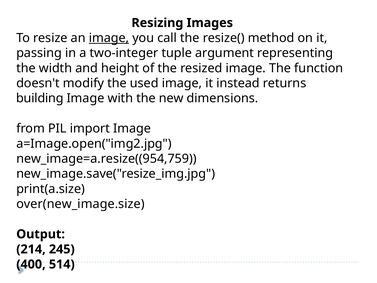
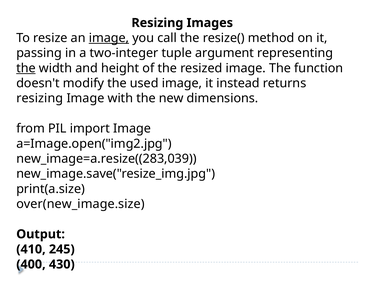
the underline: none -> present (26, 68)
building: building -> resizing (40, 98)
new_image=a.resize((954,759: new_image=a.resize((954,759 -> new_image=a.resize((283,039 (106, 159)
214: 214 -> 410 (31, 249)
514: 514 -> 430 (62, 264)
